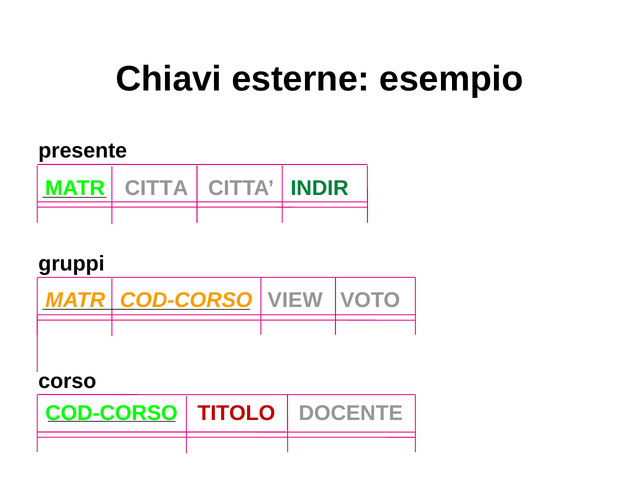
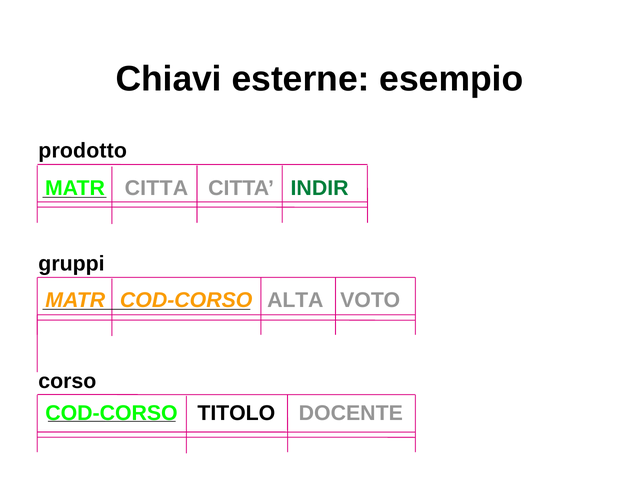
presente: presente -> prodotto (83, 151)
VIEW: VIEW -> ALTA (295, 300)
TITOLO colour: red -> black (236, 412)
